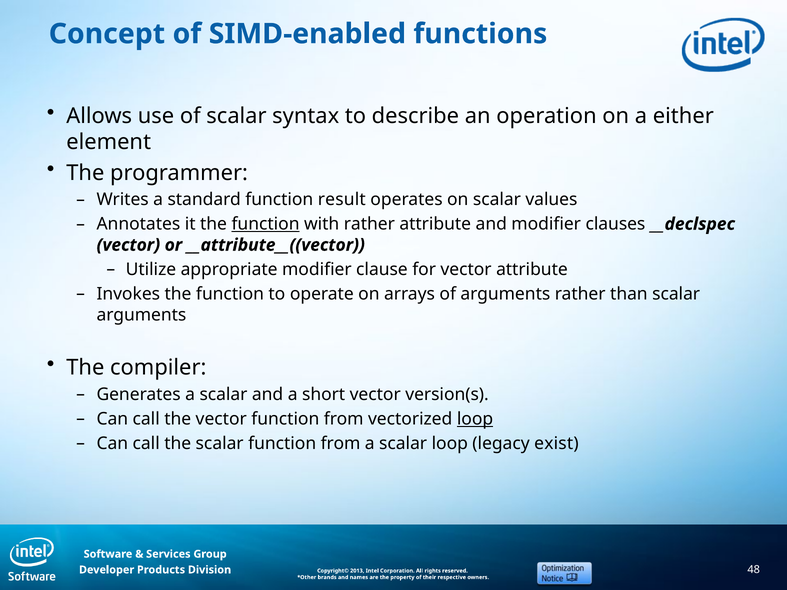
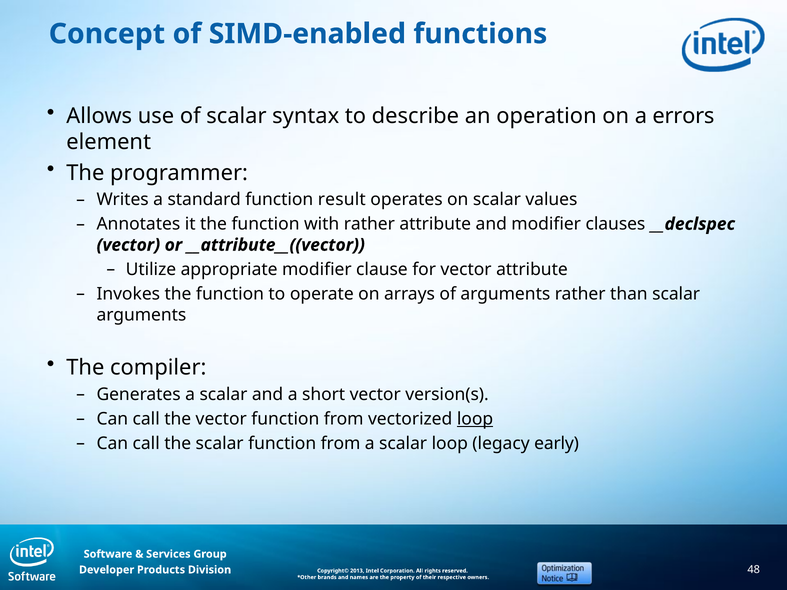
either: either -> errors (683, 116)
function underline: present -> none (266, 224)
exist: exist -> early (557, 444)
